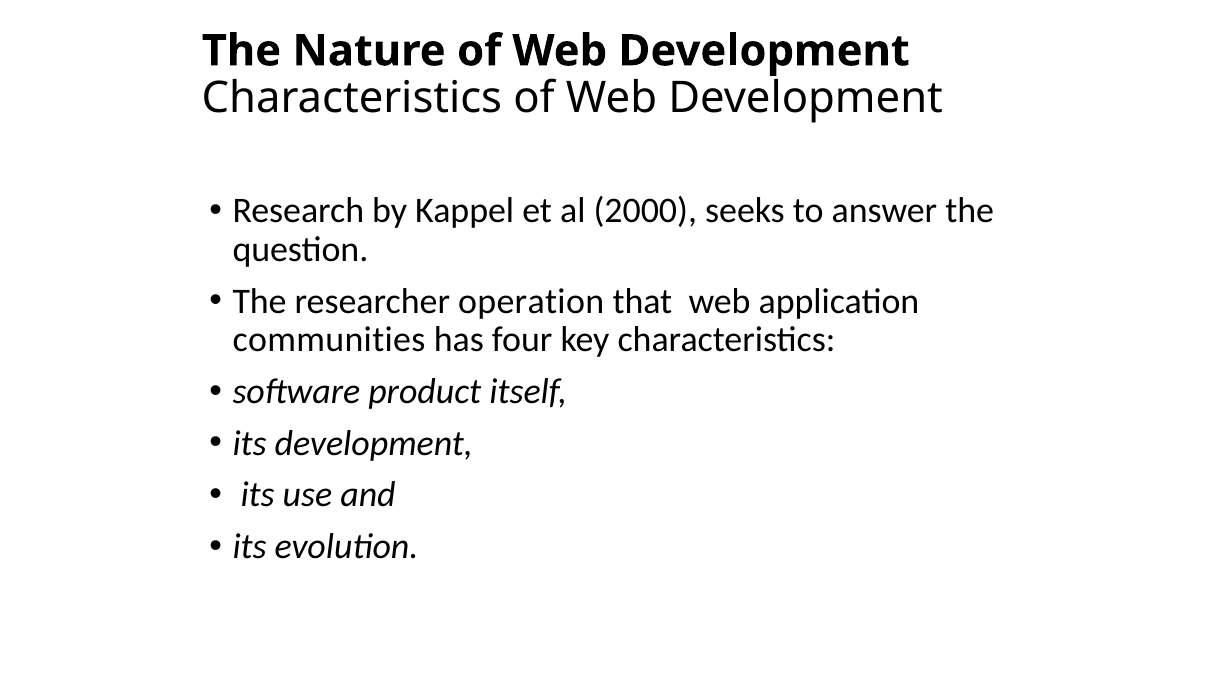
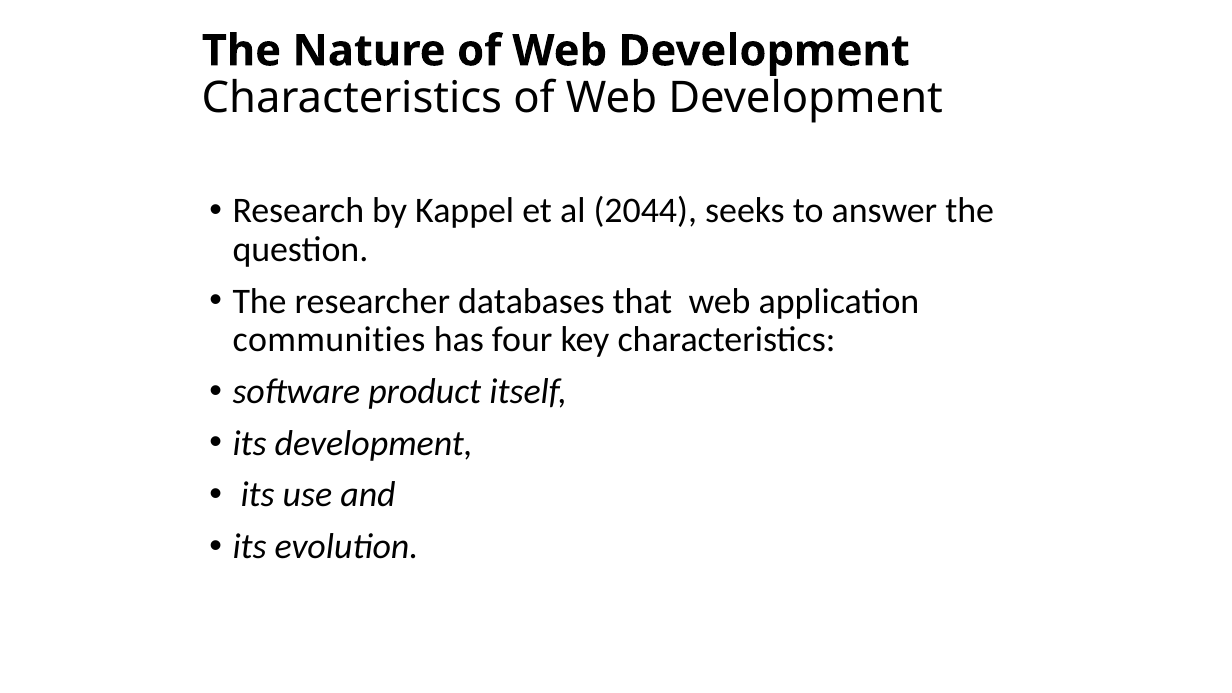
2000: 2000 -> 2044 (645, 211)
operation: operation -> databases (531, 301)
